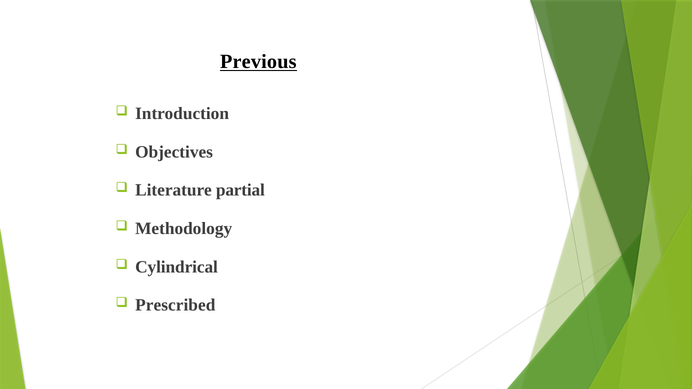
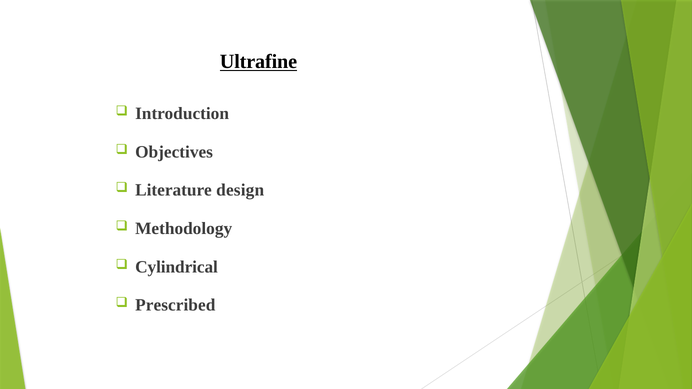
Previous: Previous -> Ultrafine (258, 62)
partial: partial -> design (240, 190)
